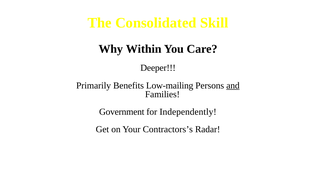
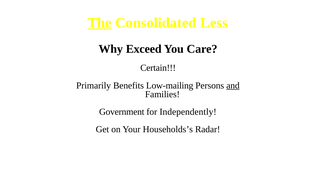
The underline: none -> present (100, 23)
Skill: Skill -> Less (214, 23)
Within: Within -> Exceed (144, 49)
Deeper: Deeper -> Certain (158, 68)
Contractors’s: Contractors’s -> Households’s (168, 129)
